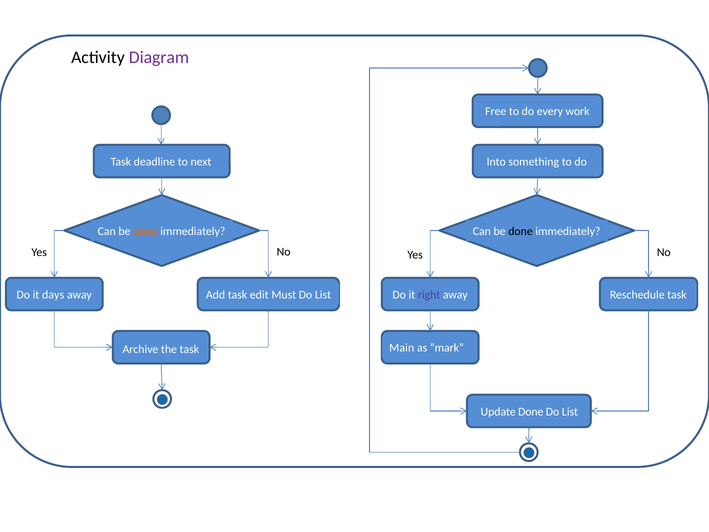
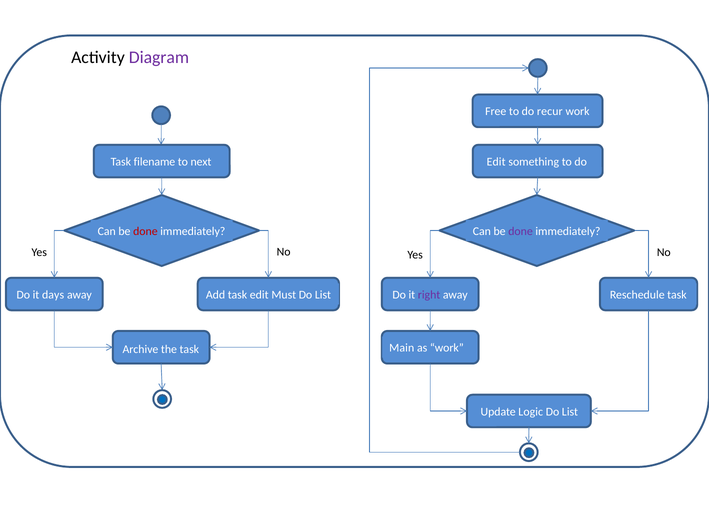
every: every -> recur (550, 111)
deadline: deadline -> filename (154, 162)
Into: Into -> Edit (496, 162)
done colour: orange -> red (145, 231)
done colour: black -> purple (521, 231)
as mark: mark -> work (447, 348)
Update Done: Done -> Logic (531, 411)
